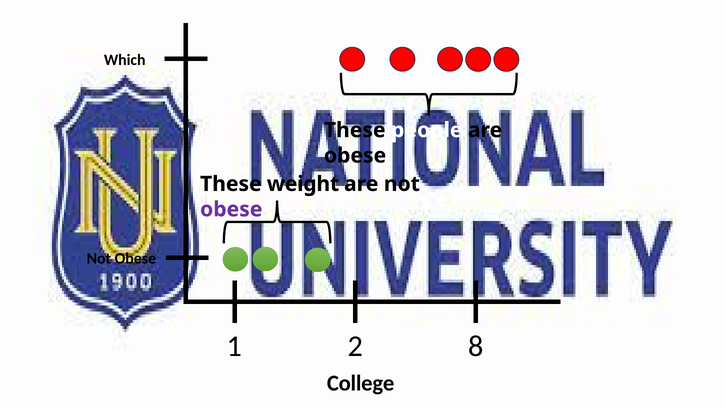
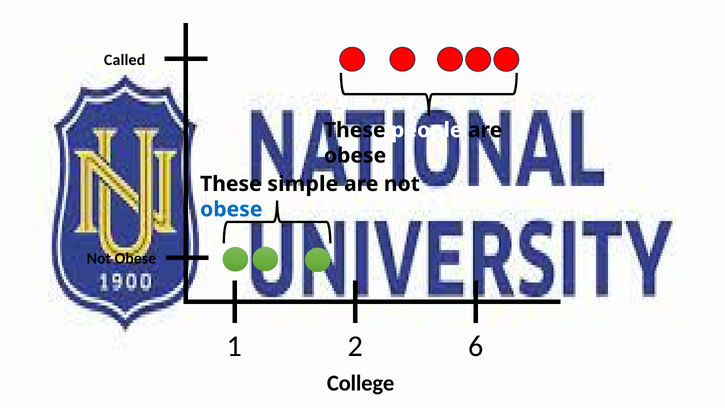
Which: Which -> Called (125, 60)
weight: weight -> simple (303, 184)
obese colour: purple -> blue (231, 209)
8: 8 -> 6 (476, 346)
